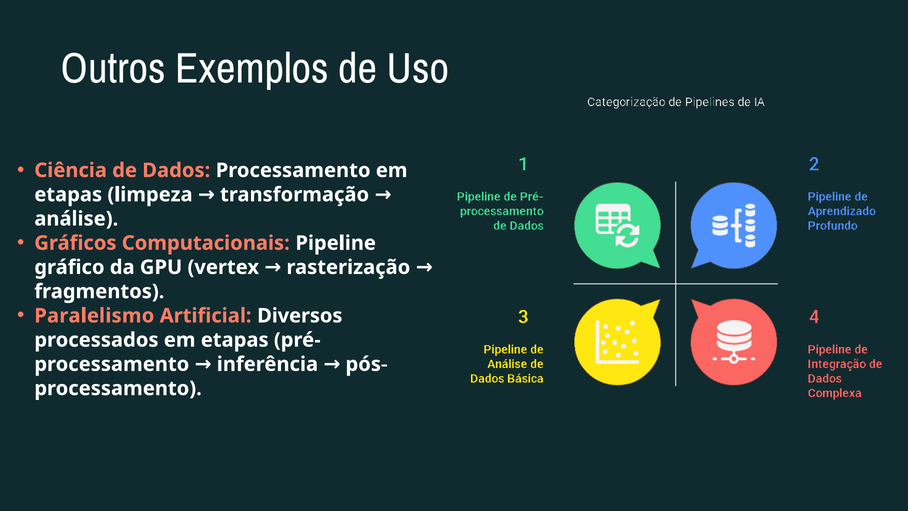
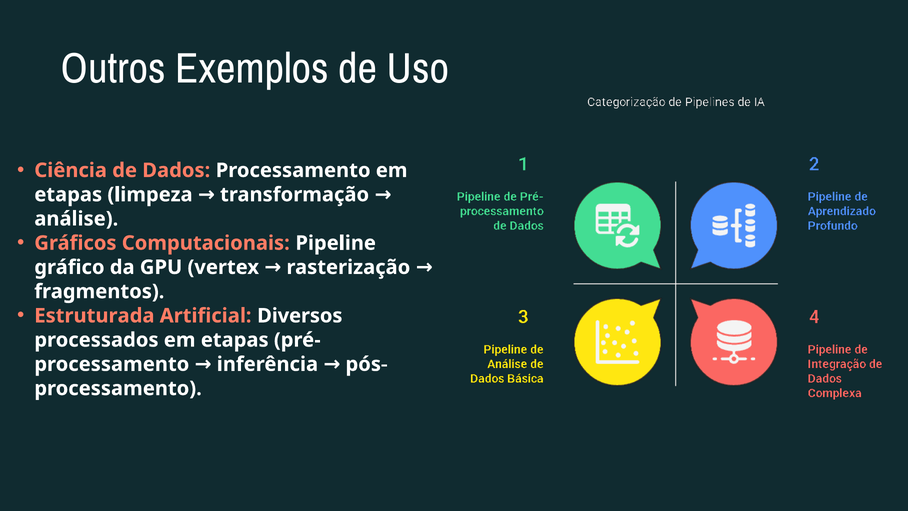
Paralelismo: Paralelismo -> Estruturada (94, 316)
